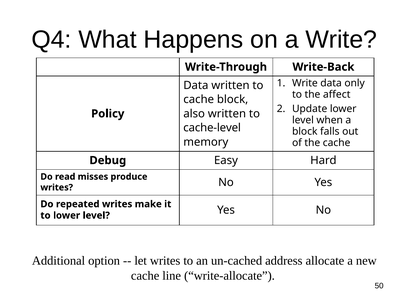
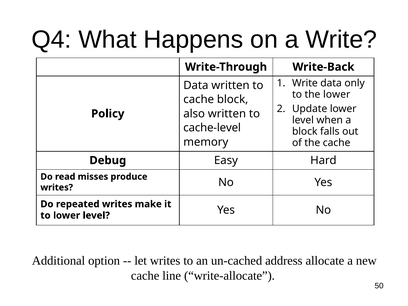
the affect: affect -> lower (337, 94)
